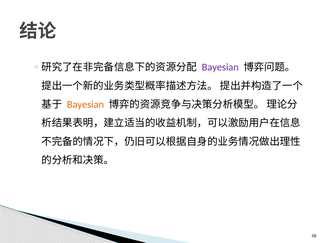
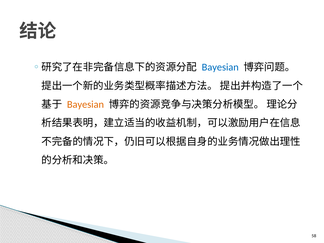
Bayesian colour: purple -> blue (220, 67)
